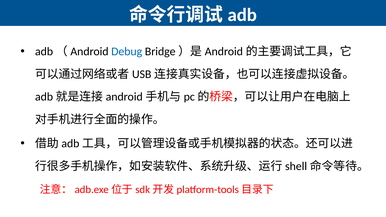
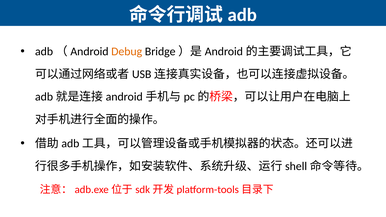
Debug colour: blue -> orange (127, 52)
